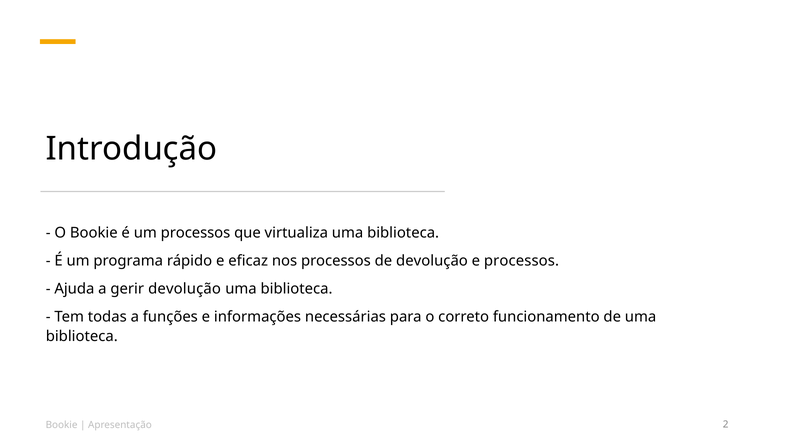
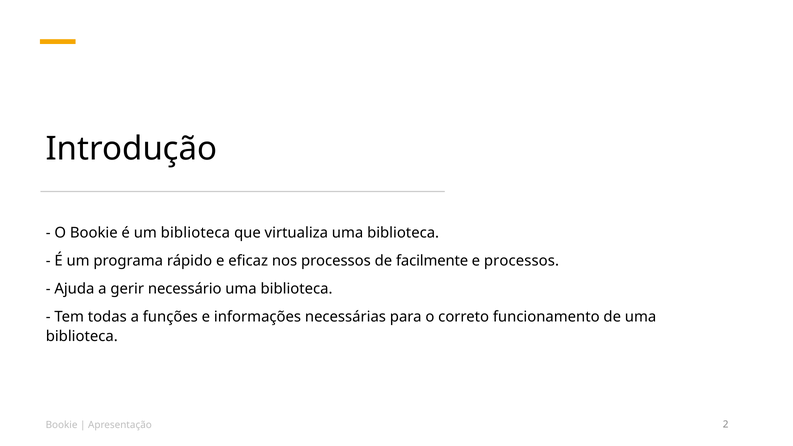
um processos: processos -> biblioteca (195, 233)
de devolução: devolução -> facilmente (432, 261)
gerir devolução: devolução -> necessário (185, 289)
